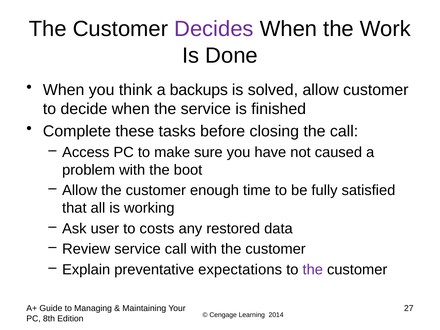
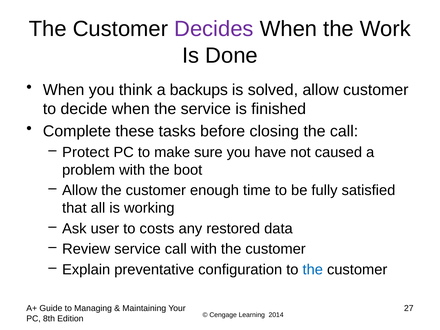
Access: Access -> Protect (86, 152)
expectations: expectations -> configuration (240, 270)
the colour: purple -> blue (313, 270)
